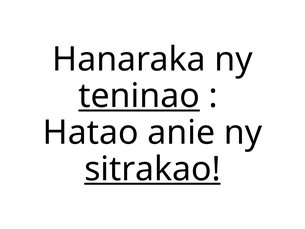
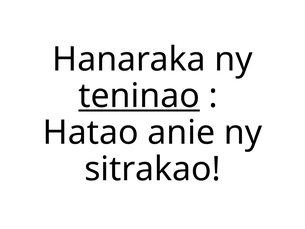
sitrakao underline: present -> none (152, 169)
